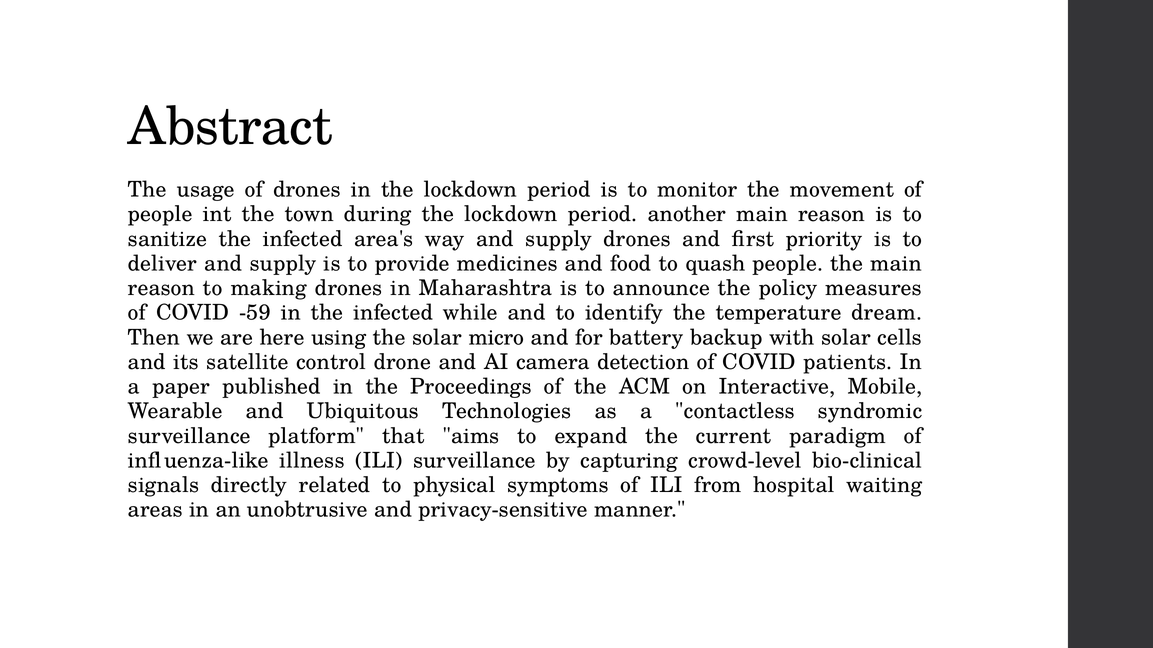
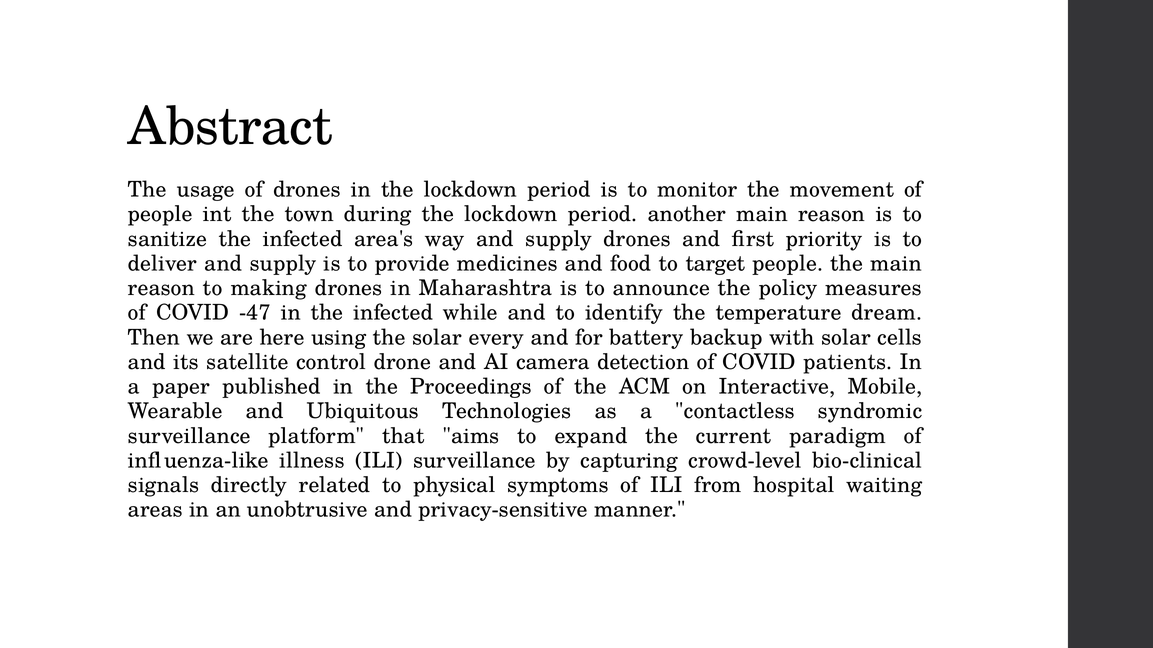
quash: quash -> target (715, 264)
-59: -59 -> -47 (255, 313)
micro: micro -> every (496, 338)
